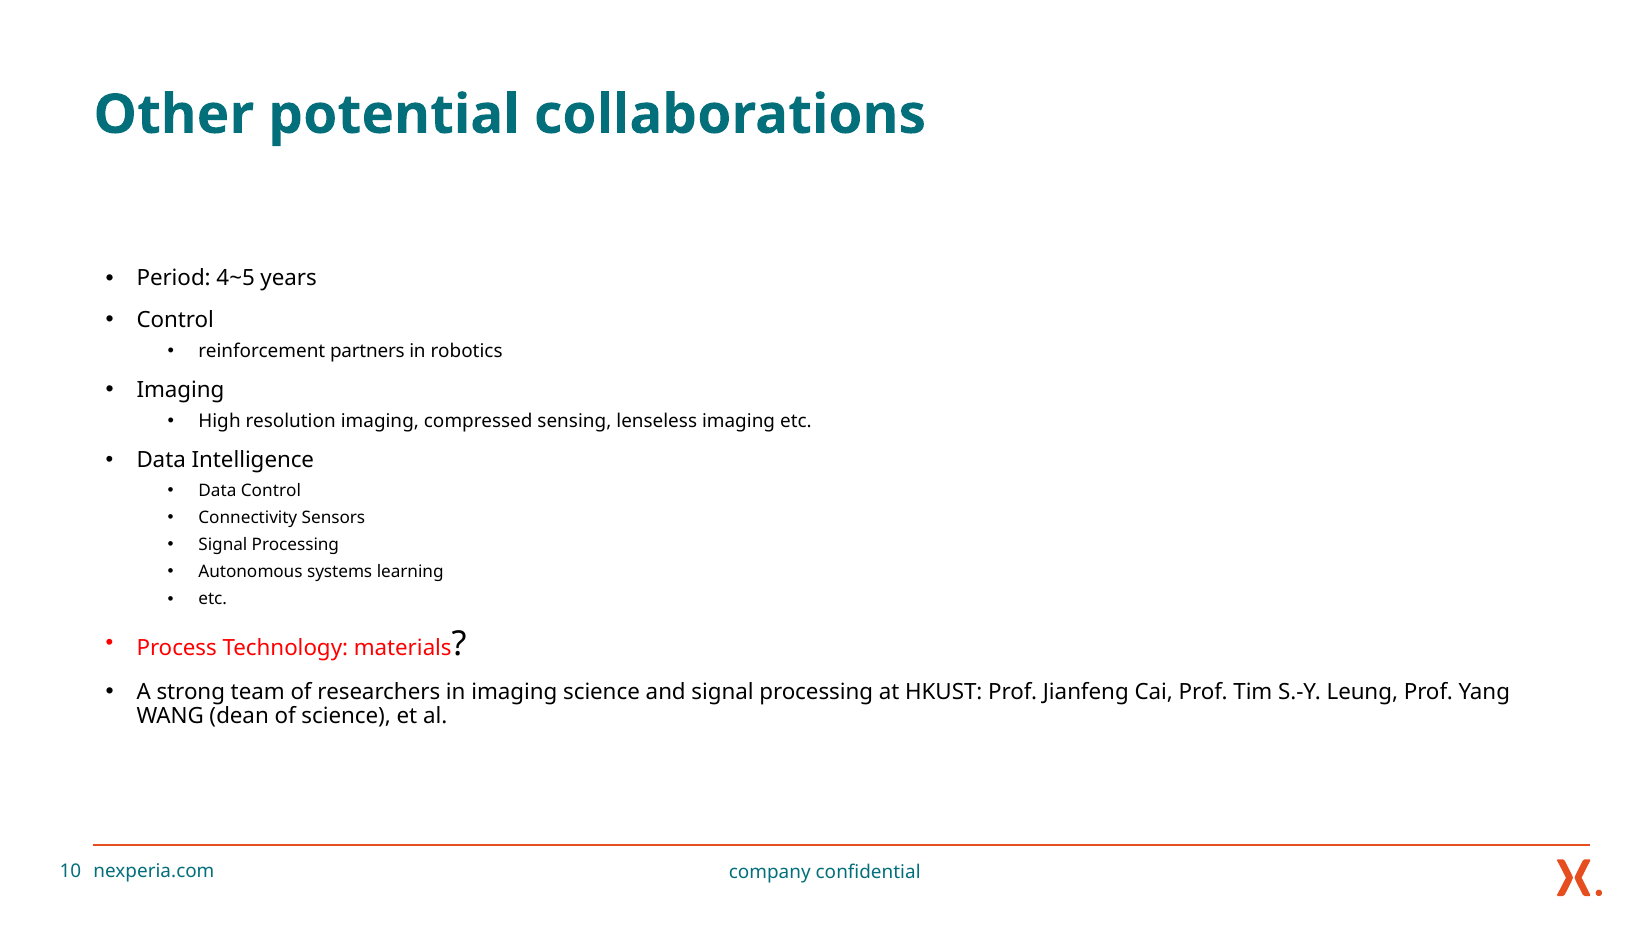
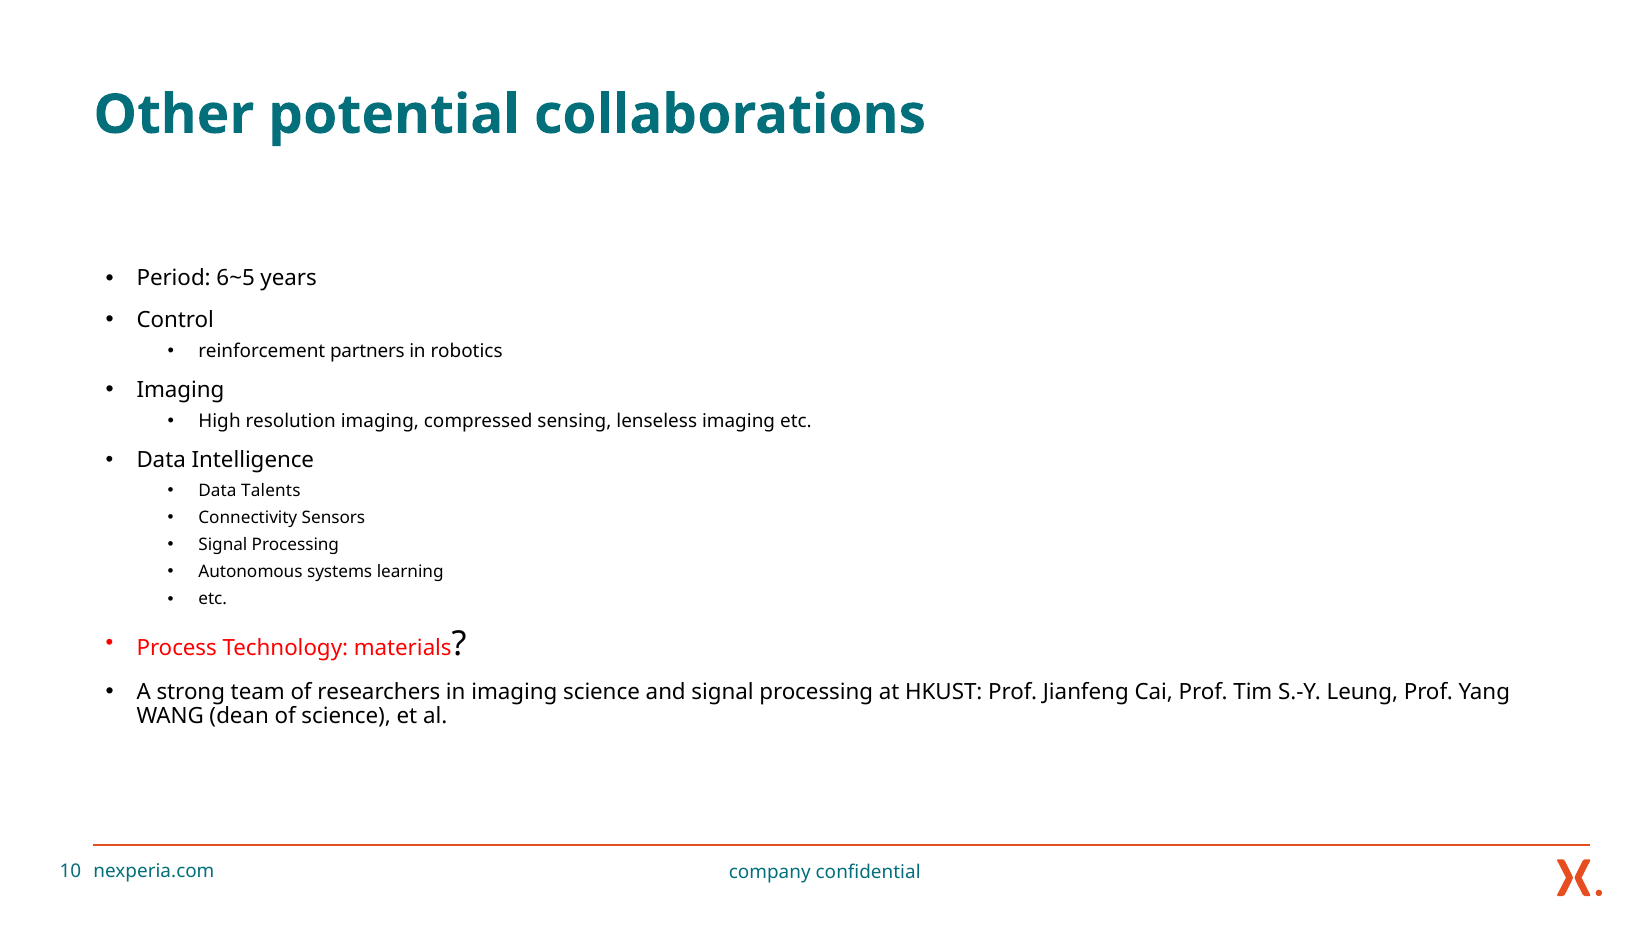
4~5: 4~5 -> 6~5 (236, 279)
Data Control: Control -> Talents (271, 491)
